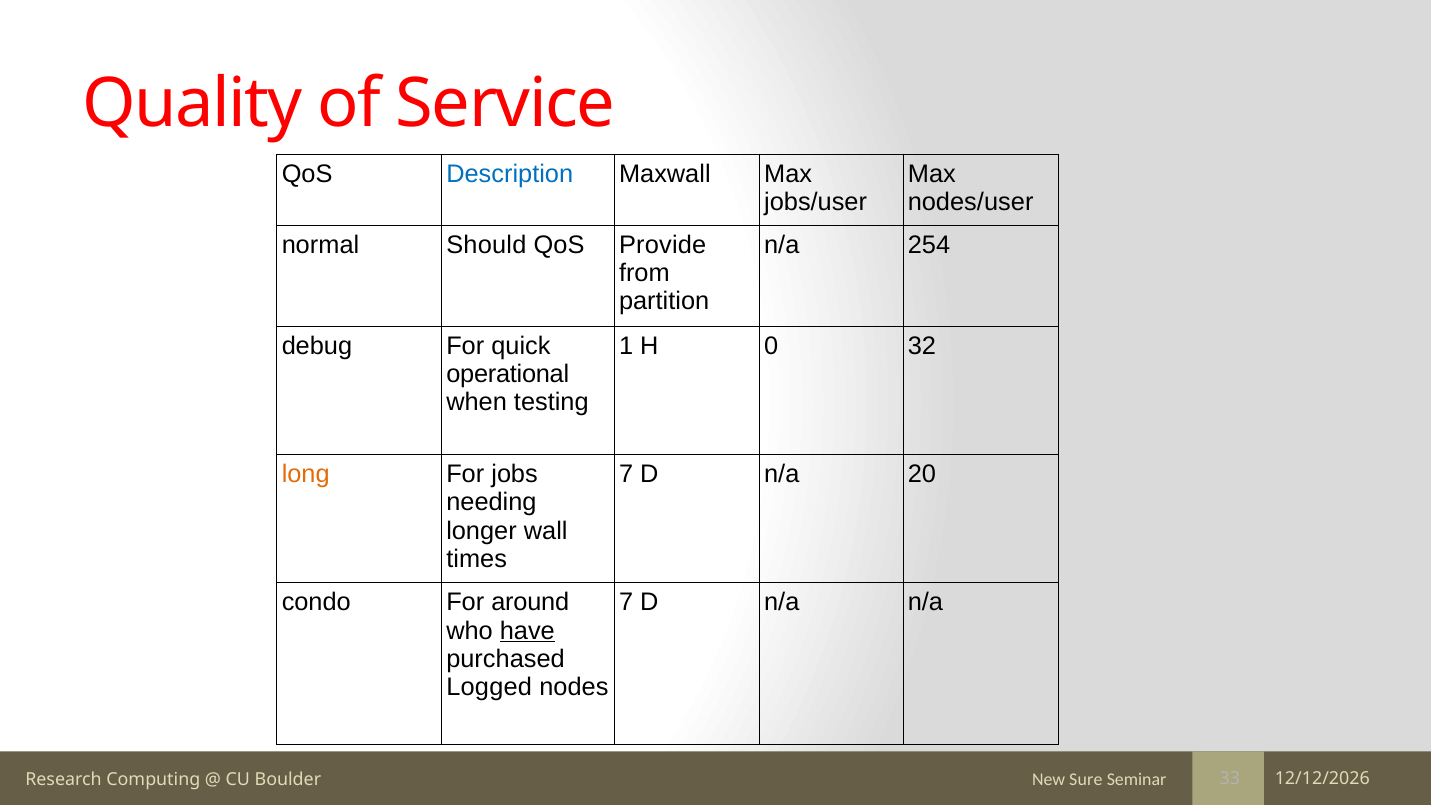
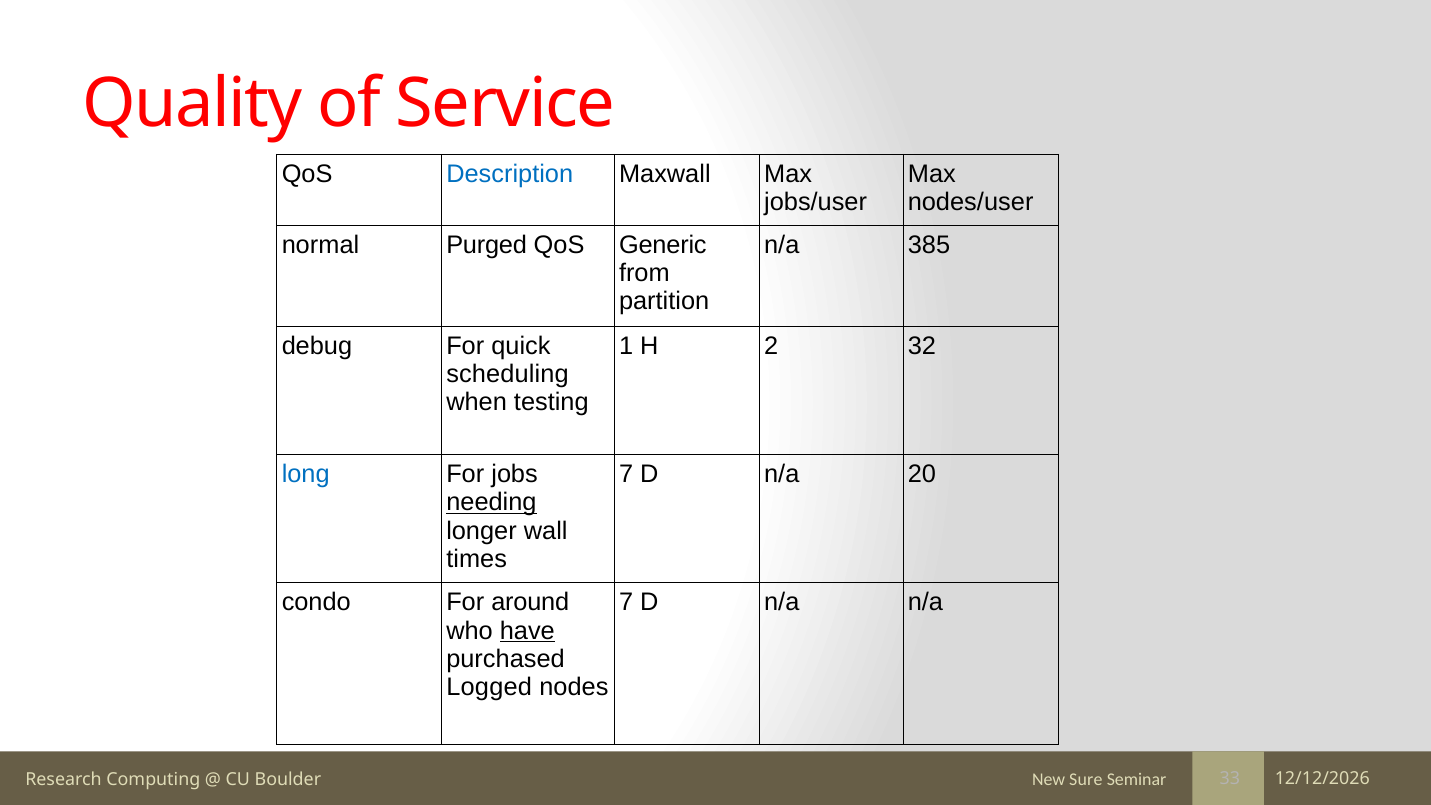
Should: Should -> Purged (487, 245)
Provide: Provide -> Generic (663, 245)
254: 254 -> 385 (929, 245)
0: 0 -> 2 (771, 346)
operational: operational -> scheduling (508, 374)
long colour: orange -> blue (306, 474)
needing underline: none -> present (491, 502)
